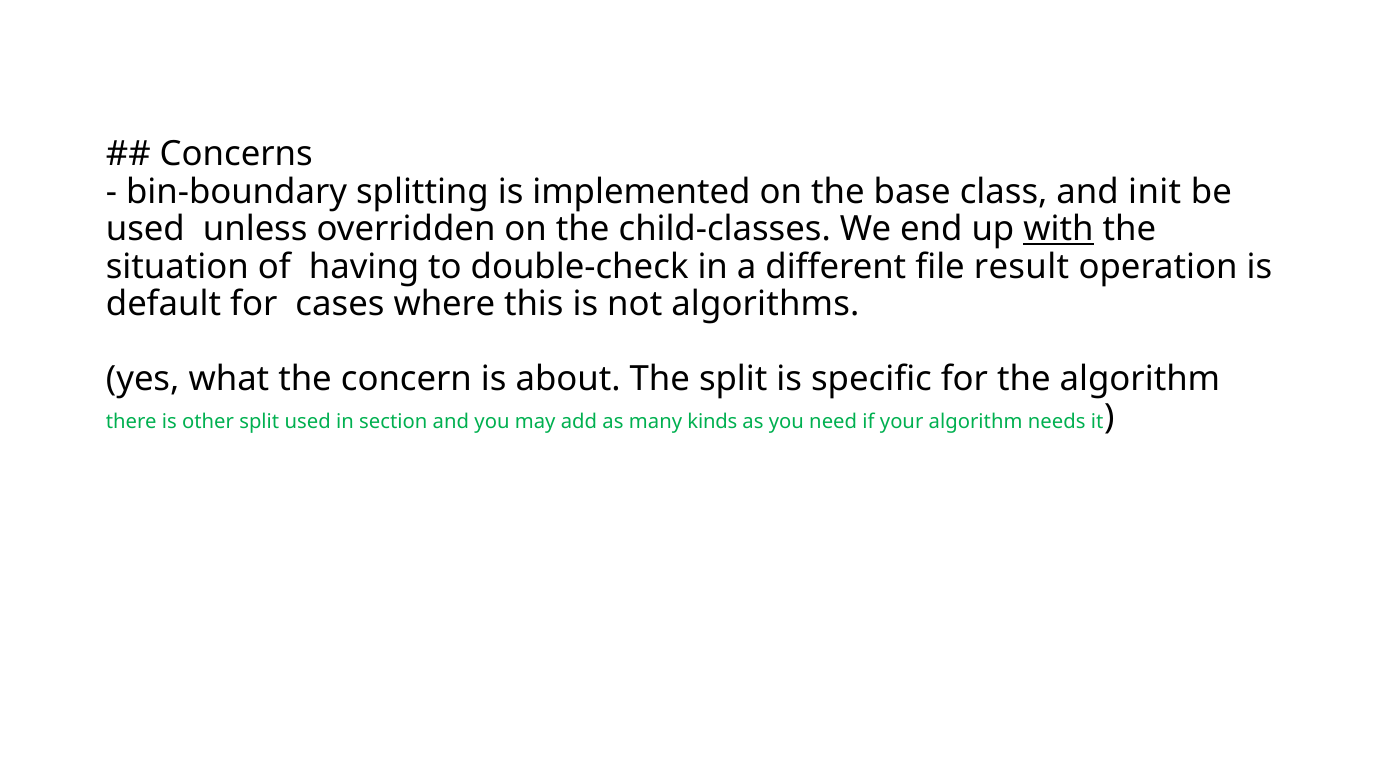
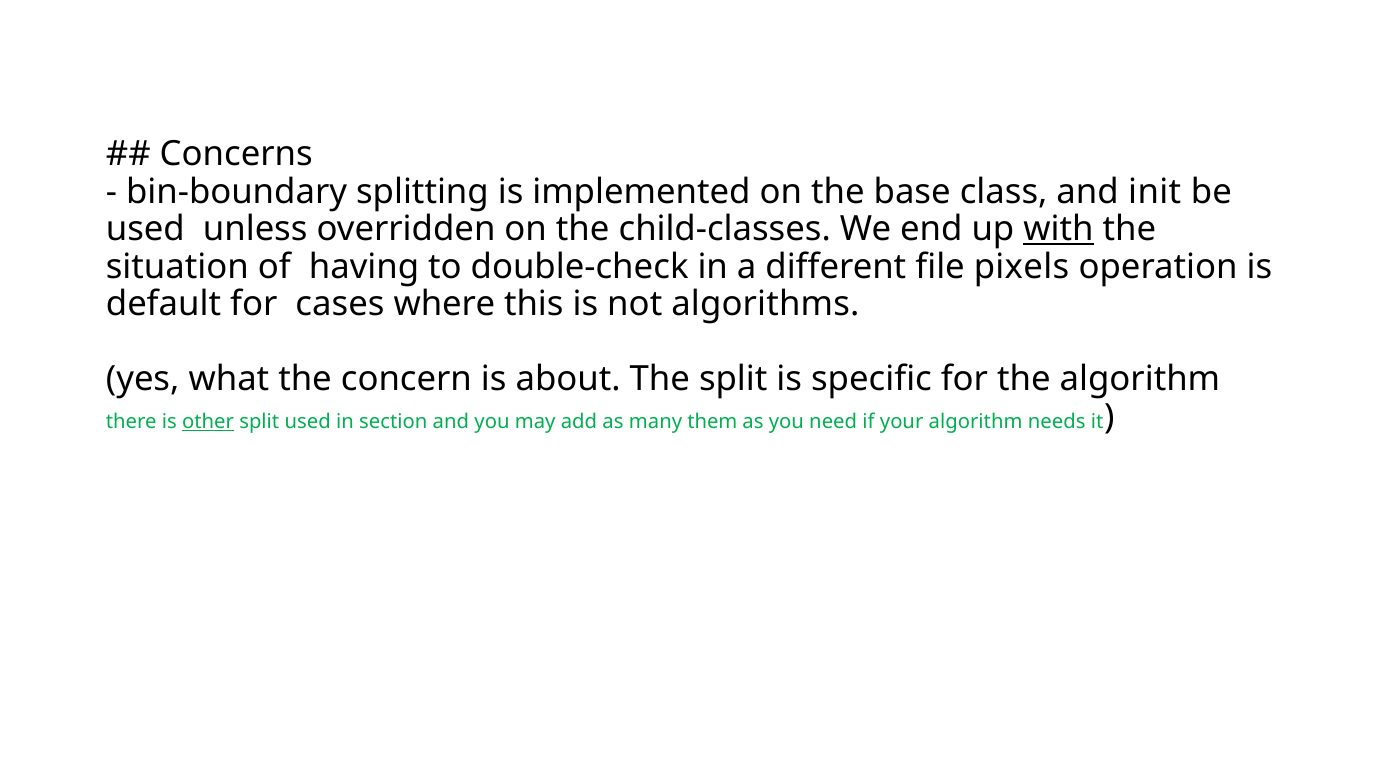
result: result -> pixels (1021, 267)
other underline: none -> present (208, 422)
kinds: kinds -> them (712, 422)
